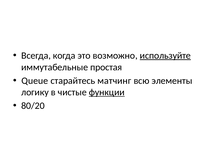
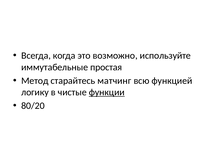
используйте underline: present -> none (165, 56)
Queue: Queue -> Метод (35, 81)
элементы: элементы -> функцией (172, 81)
